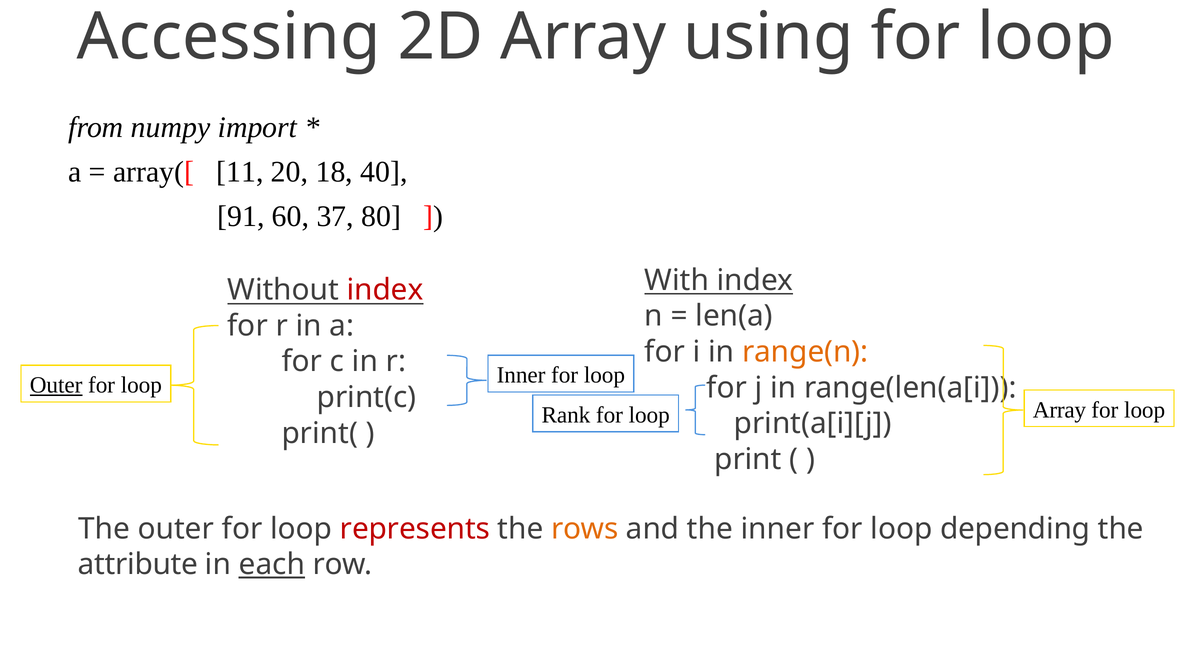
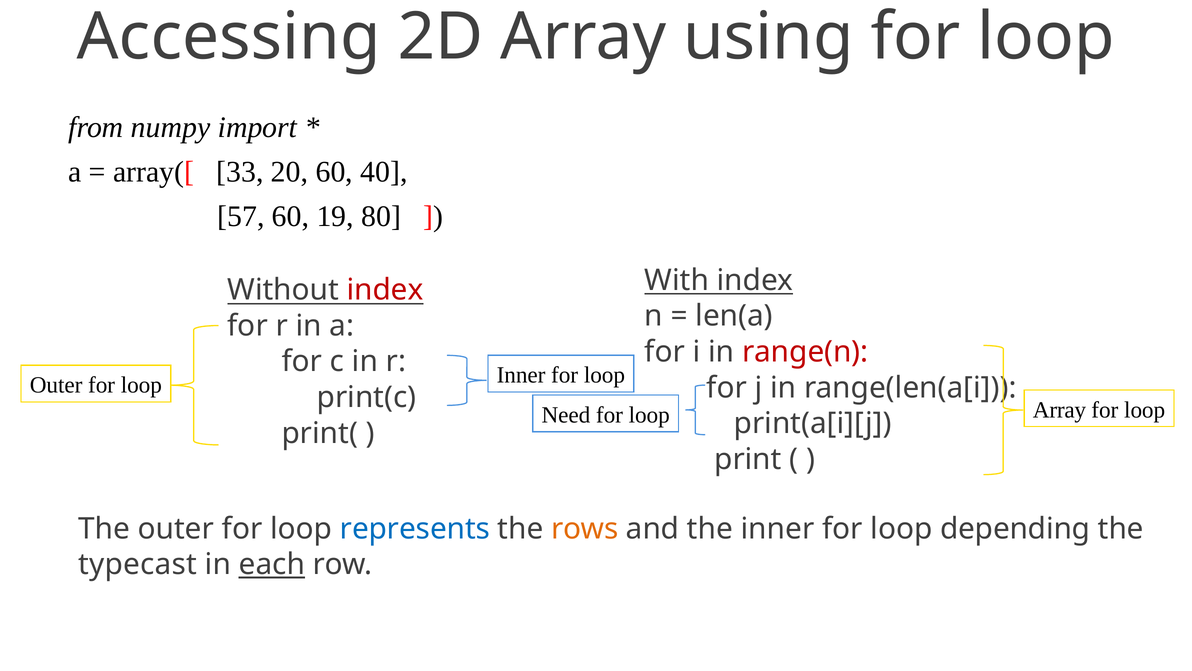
11: 11 -> 33 (240, 172)
20 18: 18 -> 60 (334, 172)
91: 91 -> 57 (241, 216)
37: 37 -> 19 (335, 216)
range(n colour: orange -> red (805, 352)
Outer underline: present -> none (56, 385)
Rank: Rank -> Need (566, 415)
represents colour: red -> blue (415, 528)
attribute: attribute -> typecast (138, 564)
